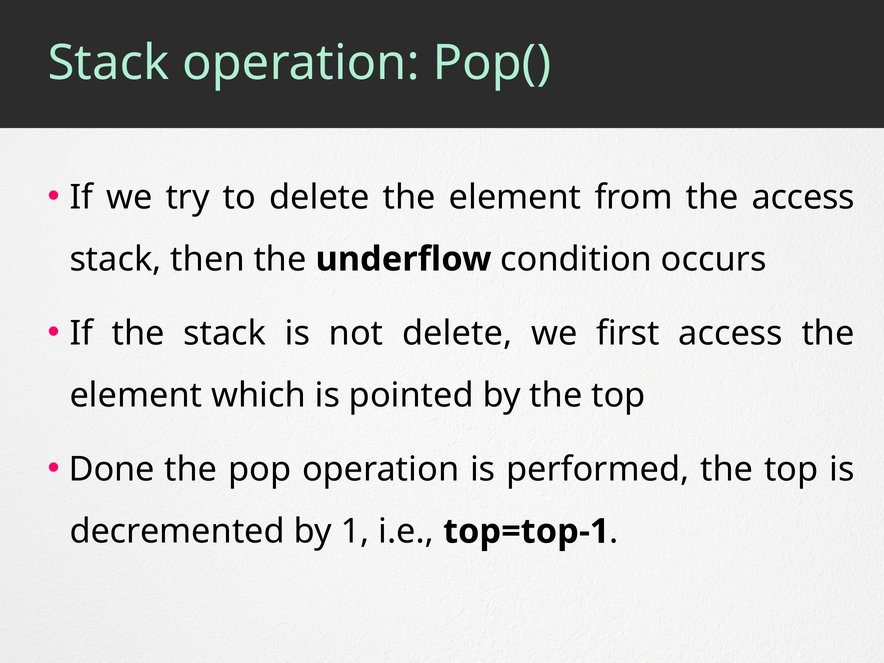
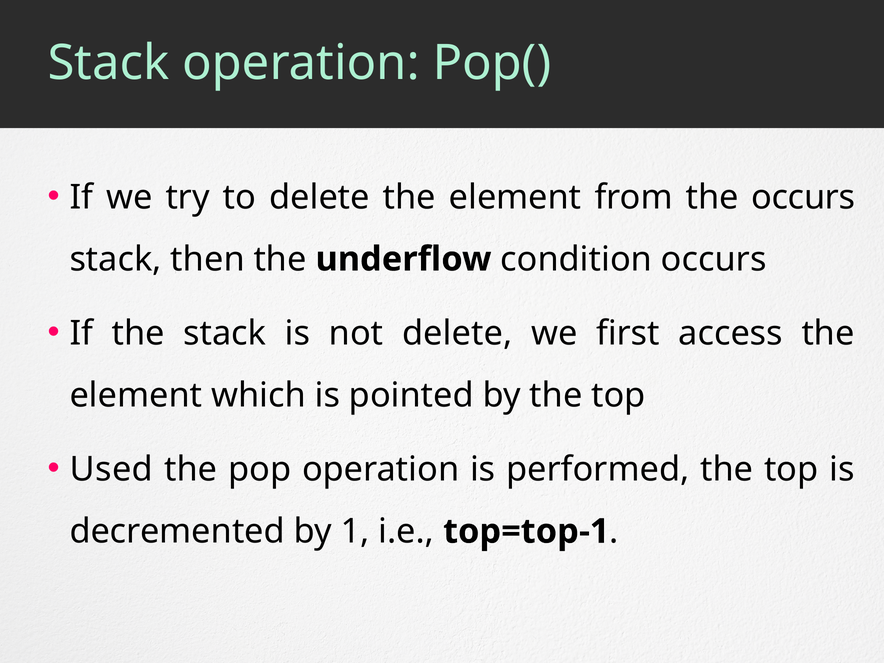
the access: access -> occurs (803, 197)
Done: Done -> Used (111, 469)
